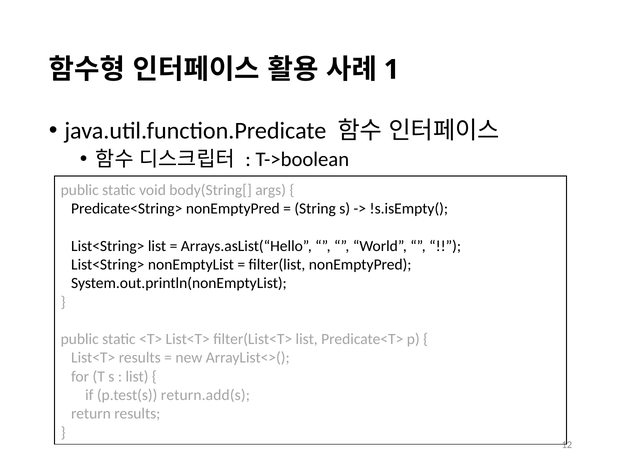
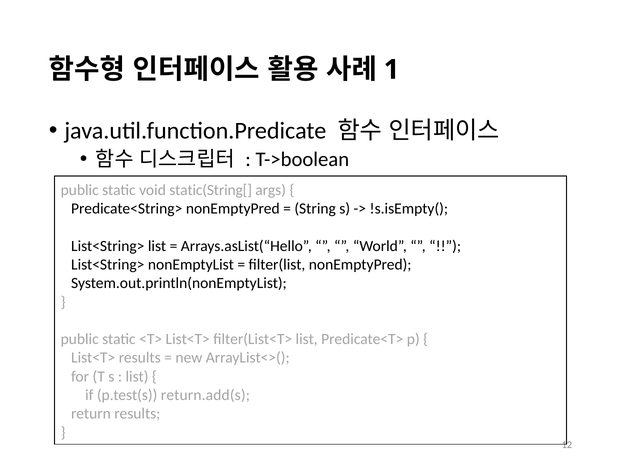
body(String[: body(String[ -> static(String[ (211, 190)
